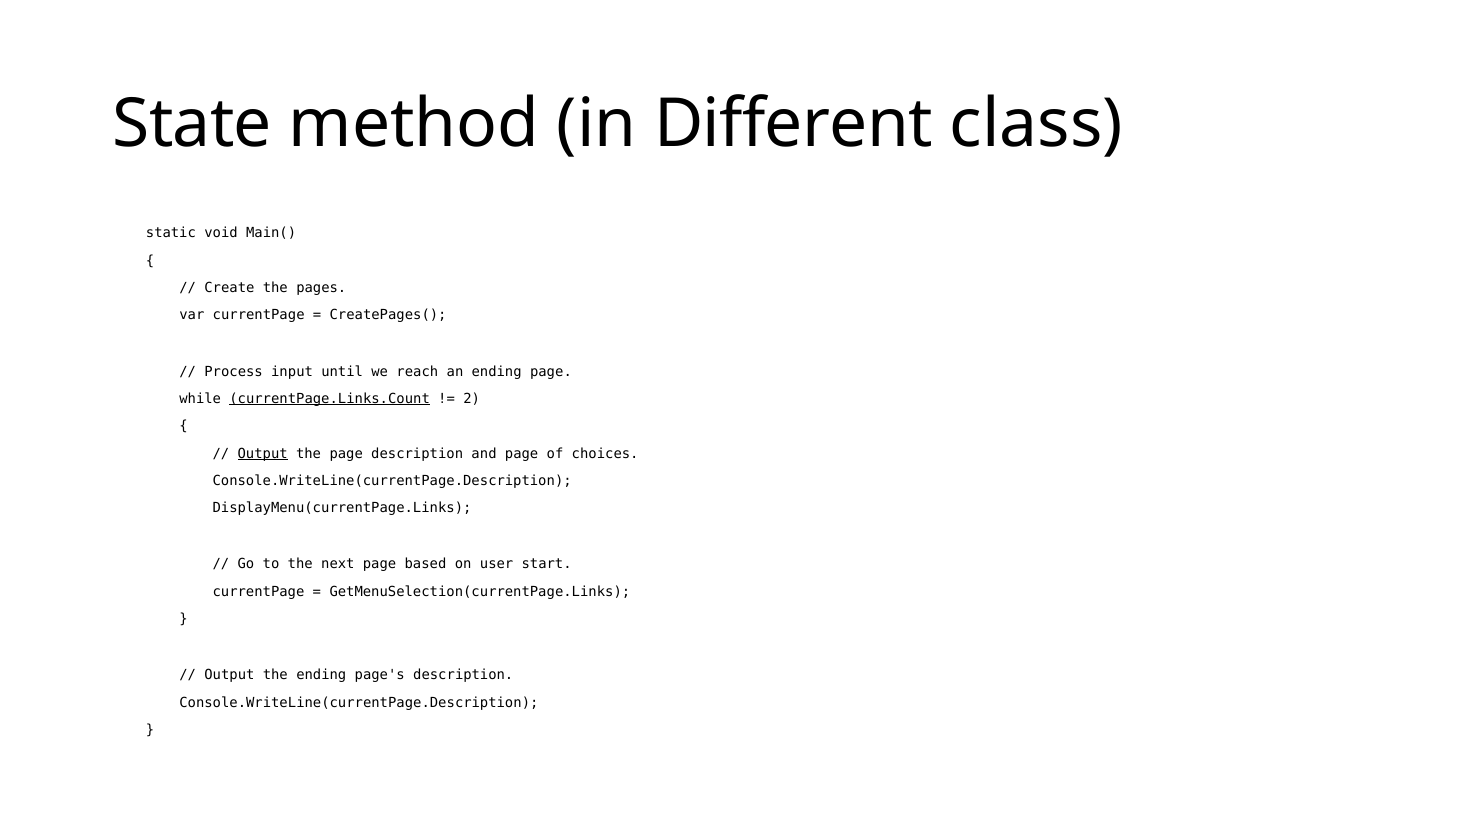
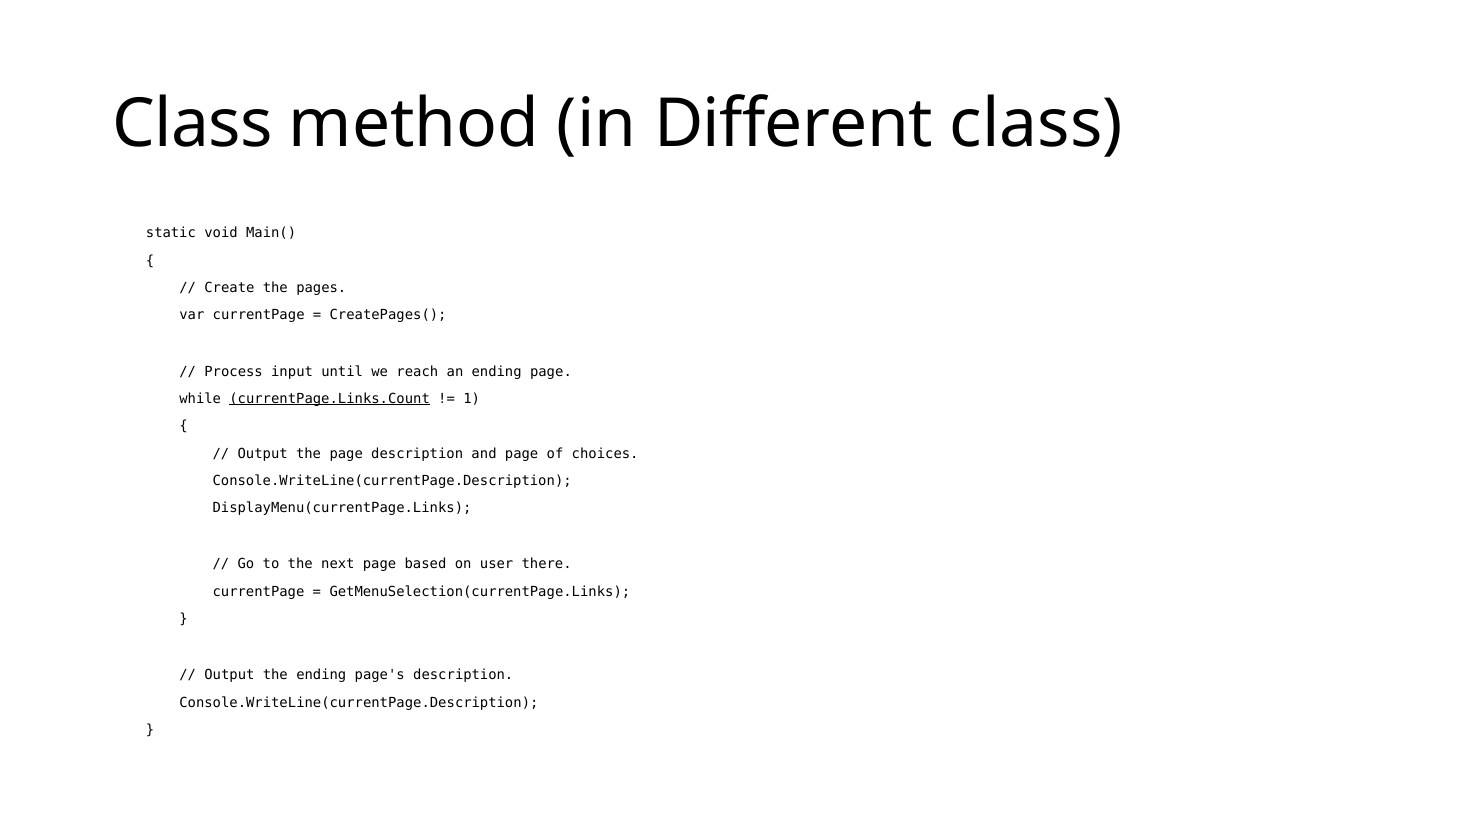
State: State -> Class (192, 124)
2: 2 -> 1 (472, 398)
Output underline: present -> none (263, 453)
start: start -> there (547, 564)
